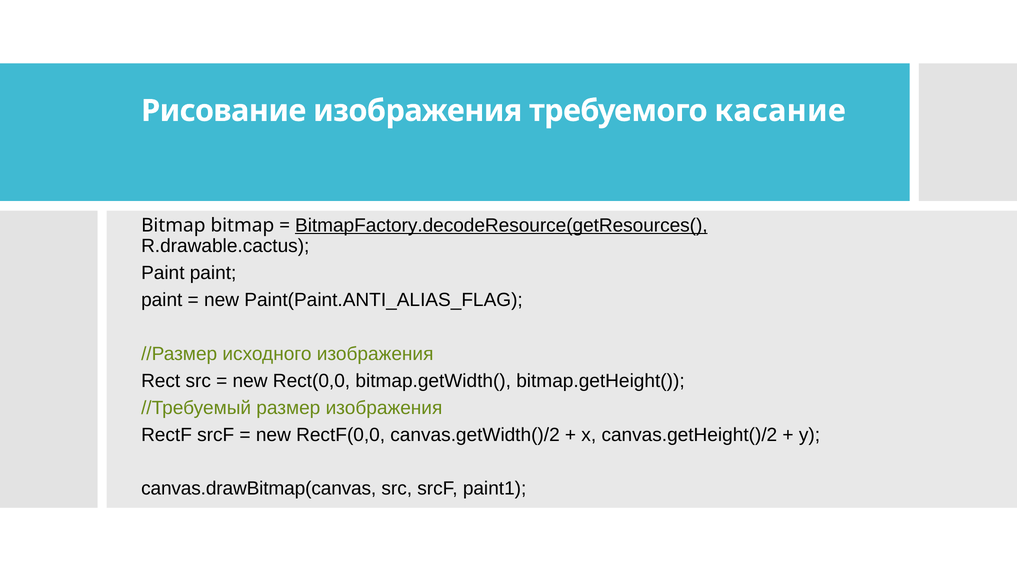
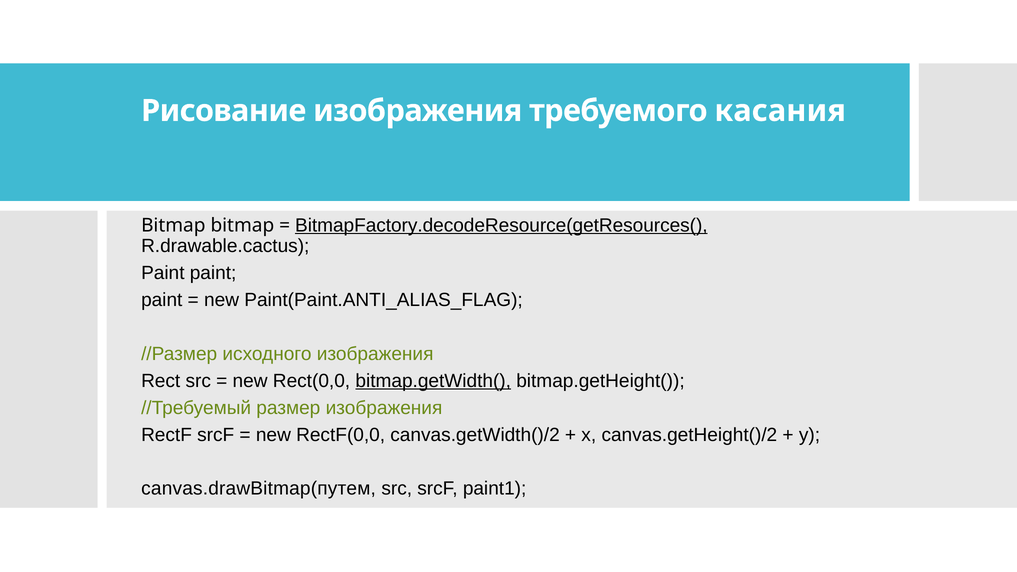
касание: касание -> касания (780, 111)
bitmap.getWidth( underline: none -> present (433, 381)
canvas.drawBitmap(canvas: canvas.drawBitmap(canvas -> canvas.drawBitmap(путем (259, 489)
